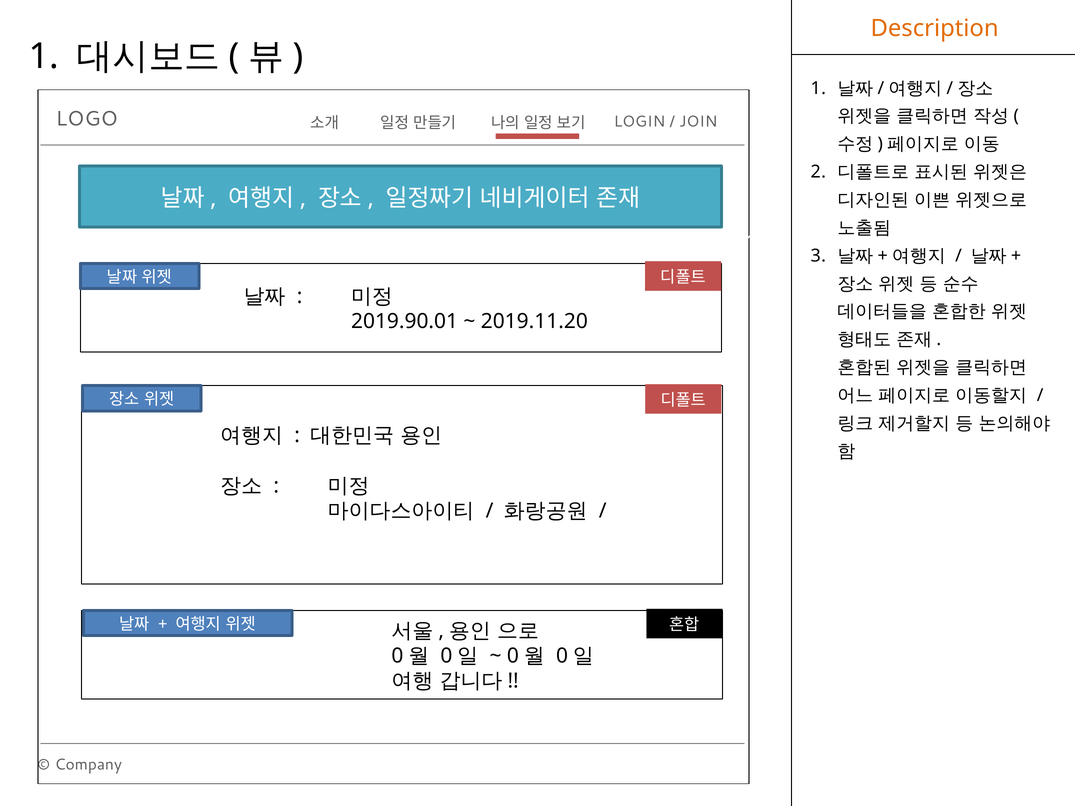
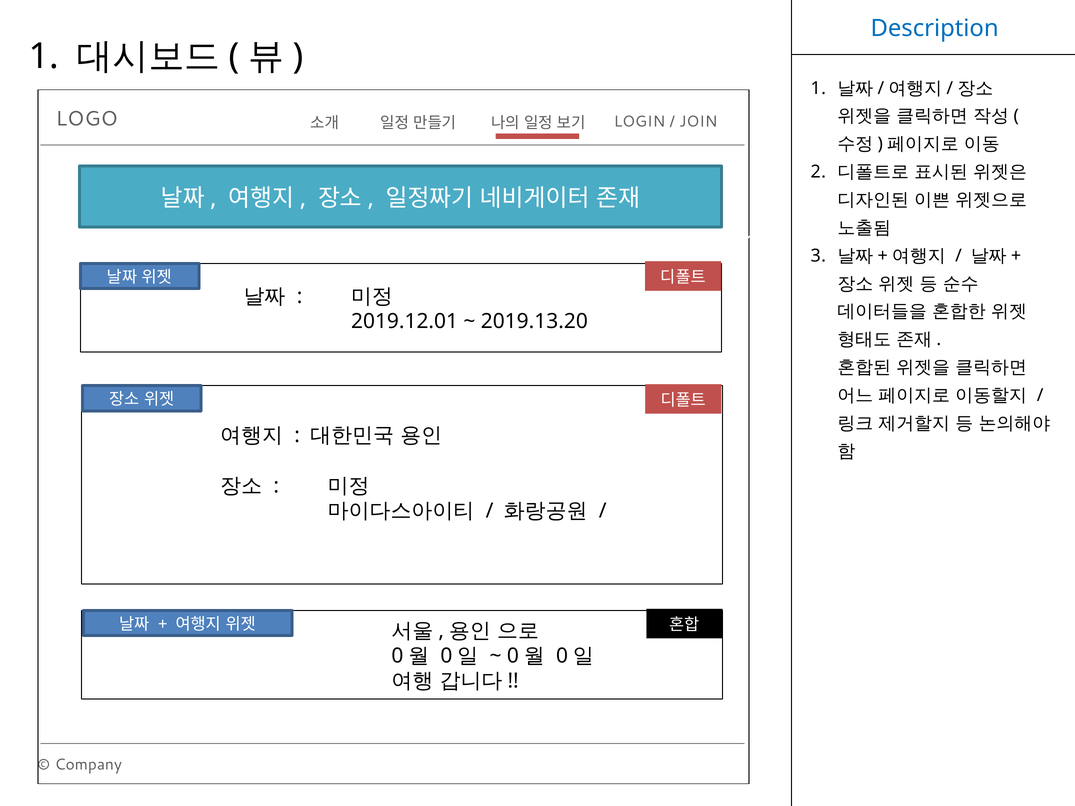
Description colour: orange -> blue (935, 29)
2019.90.01: 2019.90.01 -> 2019.12.01 (405, 321)
2019.11.20: 2019.11.20 -> 2019.13.20 (534, 321)
